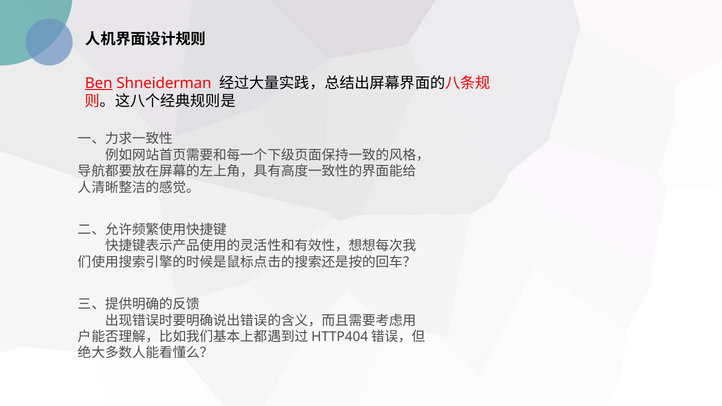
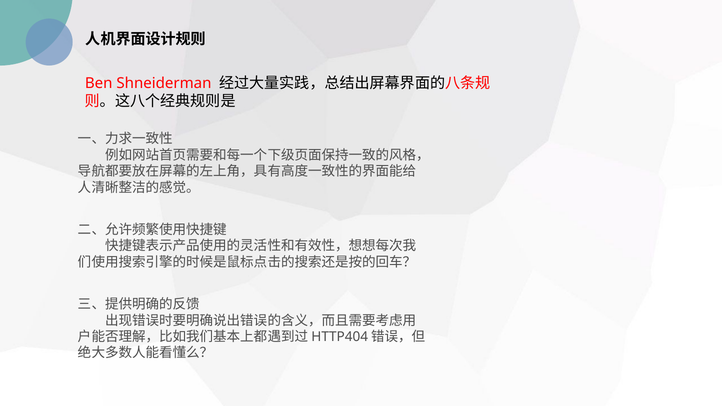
Ben underline: present -> none (99, 83)
